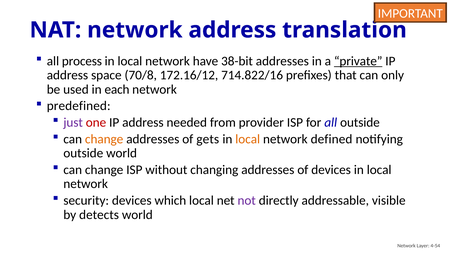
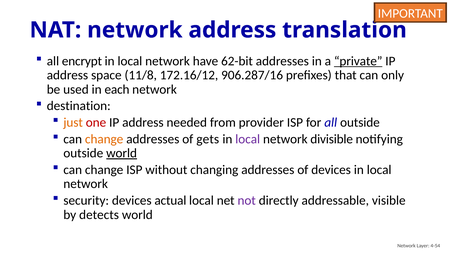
process: process -> encrypt (82, 61)
38-bit: 38-bit -> 62-bit (237, 61)
70/8: 70/8 -> 11/8 (141, 75)
714.822/16: 714.822/16 -> 906.287/16 (252, 75)
predefined: predefined -> destination (79, 106)
just colour: purple -> orange (73, 123)
local colour: orange -> purple (248, 139)
defined: defined -> divisible (332, 139)
world underline: none -> present (122, 153)
which: which -> actual (170, 201)
